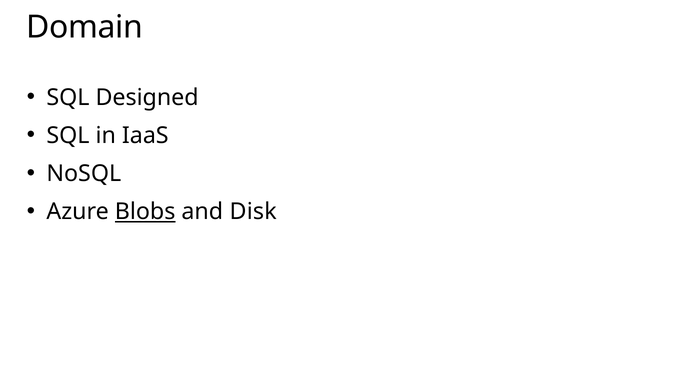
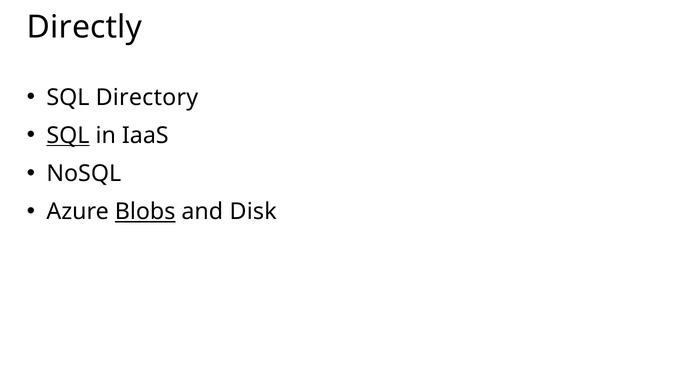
Domain: Domain -> Directly (84, 27)
Designed: Designed -> Directory (147, 97)
SQL underline: none -> present (68, 136)
